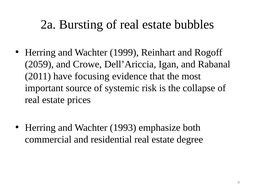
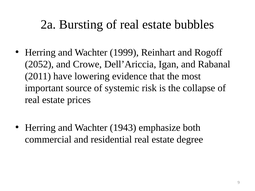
2059: 2059 -> 2052 (39, 64)
focusing: focusing -> lowering (92, 76)
1993: 1993 -> 1943 (123, 128)
